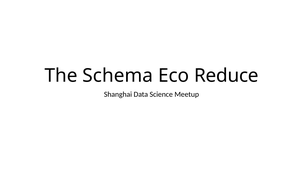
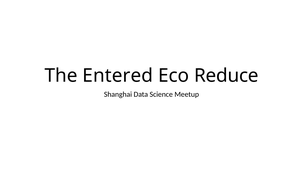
Schema: Schema -> Entered (118, 76)
